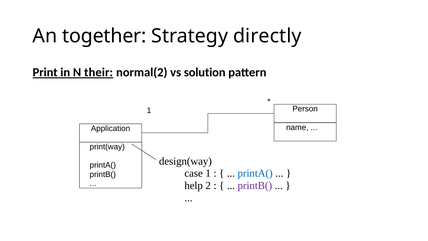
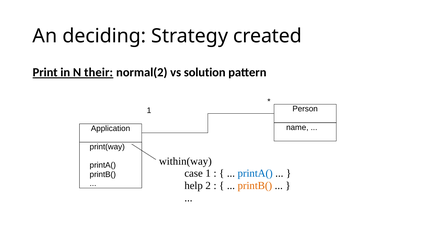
together: together -> deciding (104, 36)
directly: directly -> created (267, 36)
design(way: design(way -> within(way (185, 161)
printB( colour: purple -> orange (255, 185)
